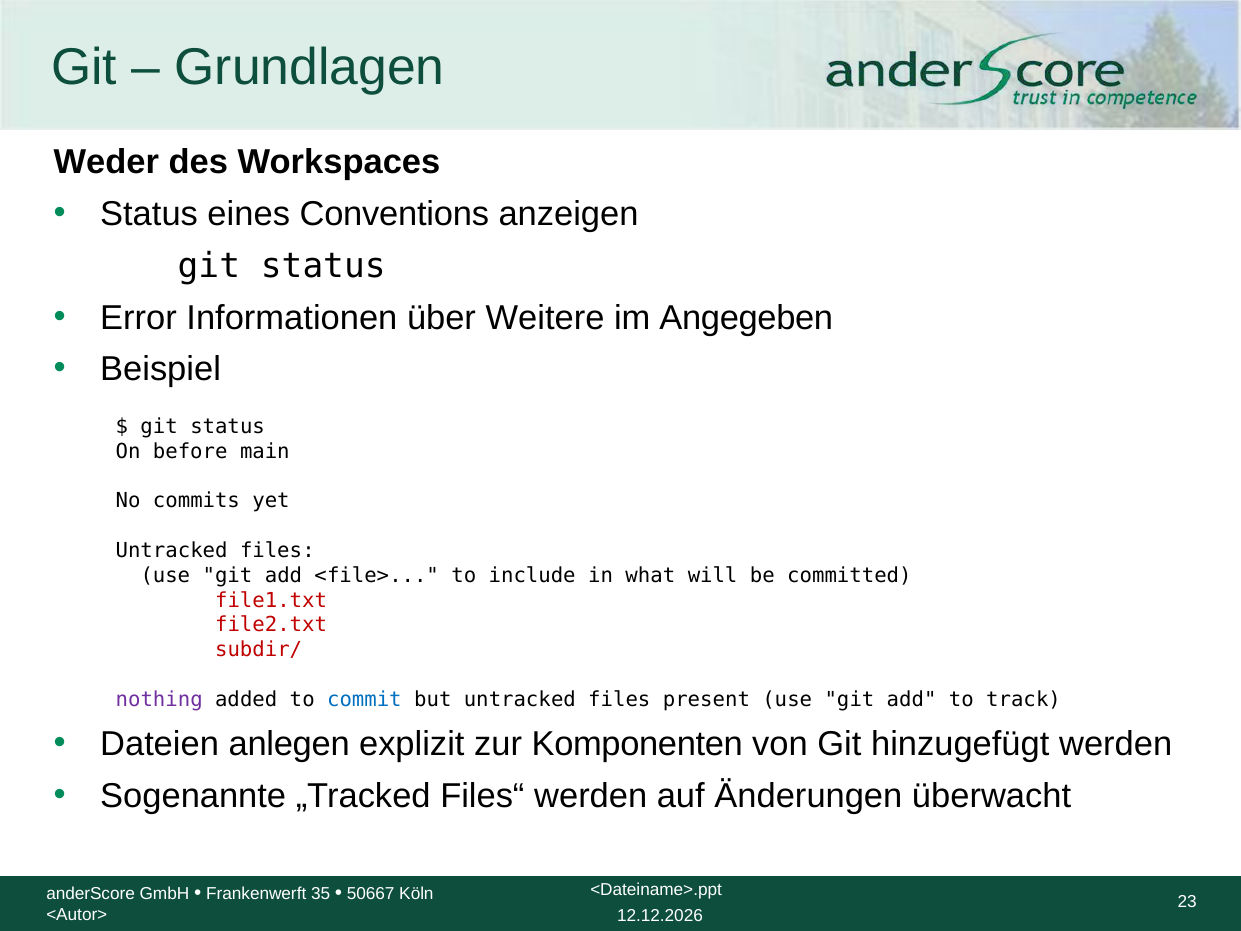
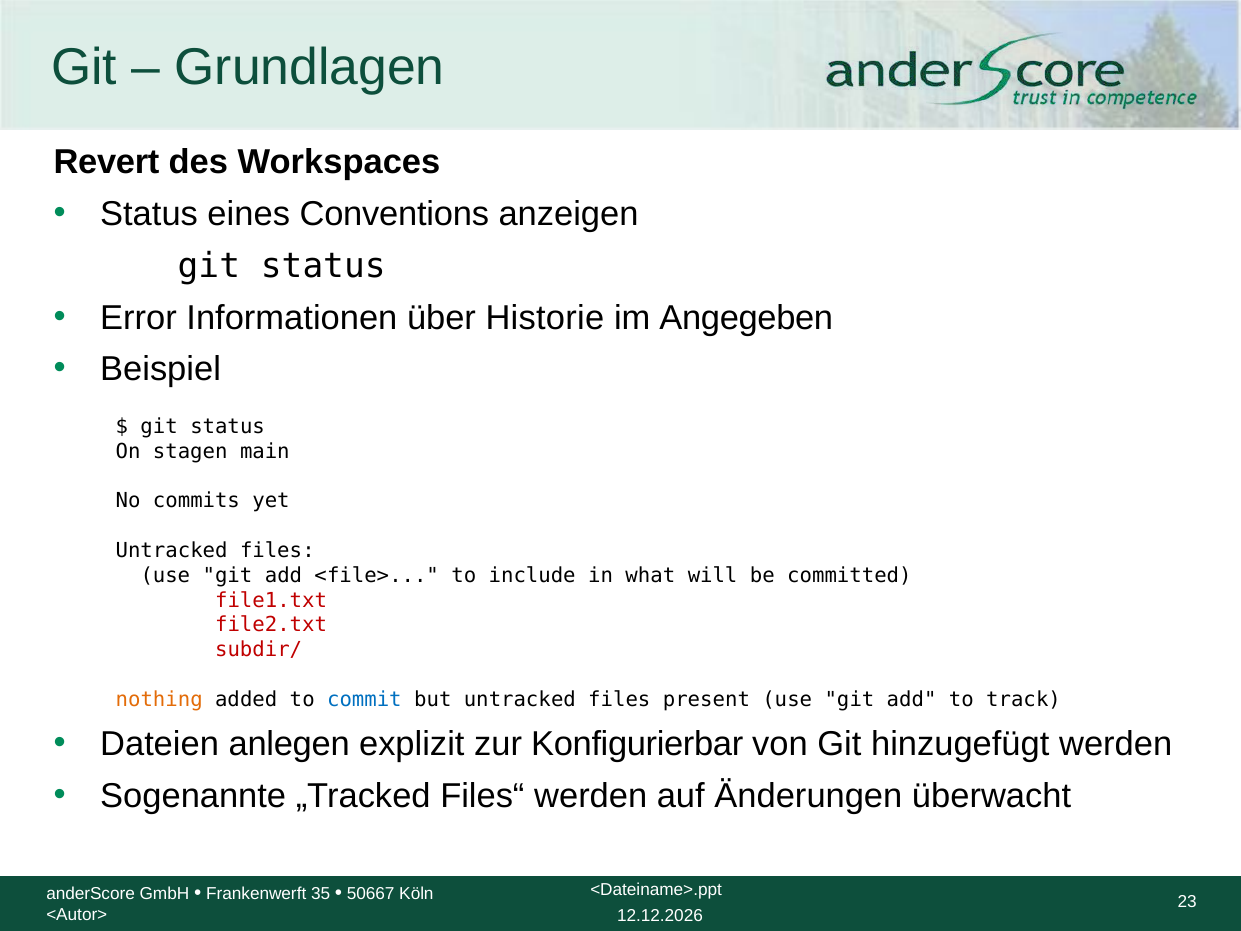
Weder: Weder -> Revert (106, 163)
Weitere: Weitere -> Historie (545, 318)
before: before -> stagen (190, 451)
nothing colour: purple -> orange (159, 699)
Komponenten: Komponenten -> Konfigurierbar (637, 744)
